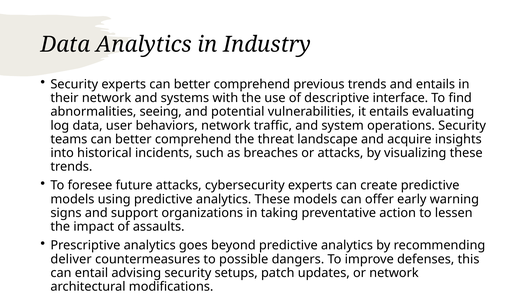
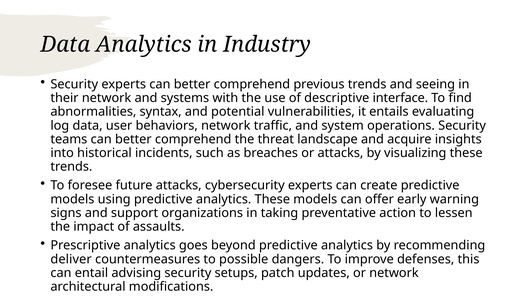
and entails: entails -> seeing (435, 84)
seeing: seeing -> syntax (161, 112)
